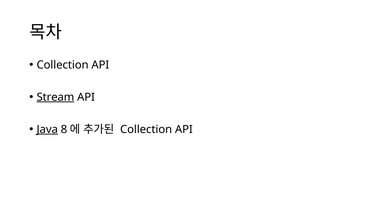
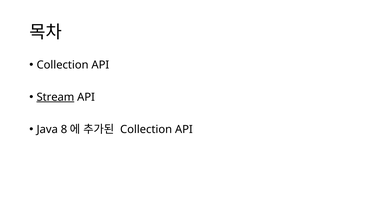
Java underline: present -> none (47, 130)
